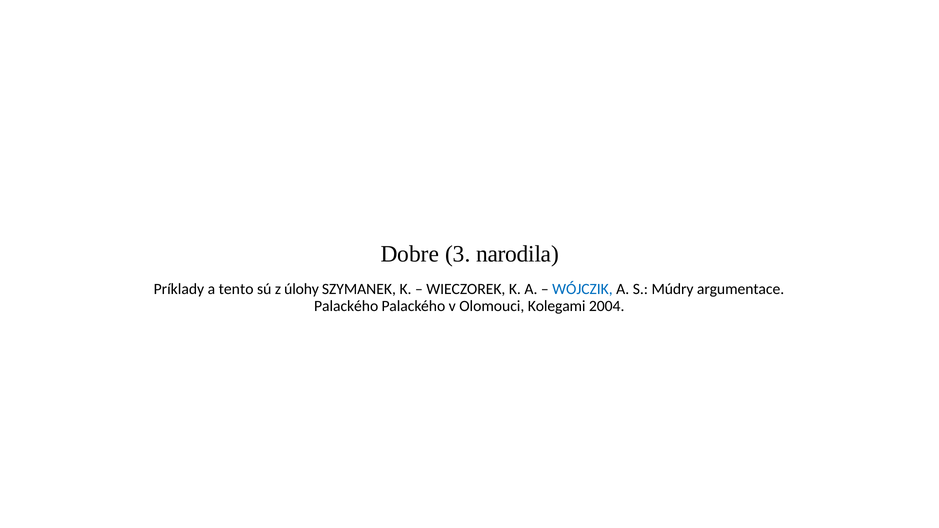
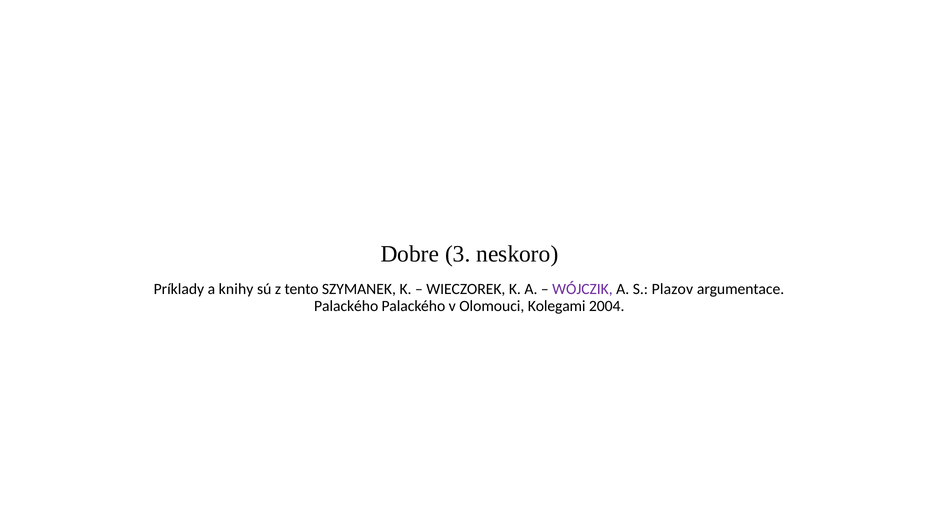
narodila: narodila -> neskoro (517, 254)
tento: tento -> knihy (236, 289)
úlohy: úlohy -> tento (302, 289)
WÓJCZIK colour: blue -> purple (582, 289)
Múdry: Múdry -> Plazov (672, 289)
